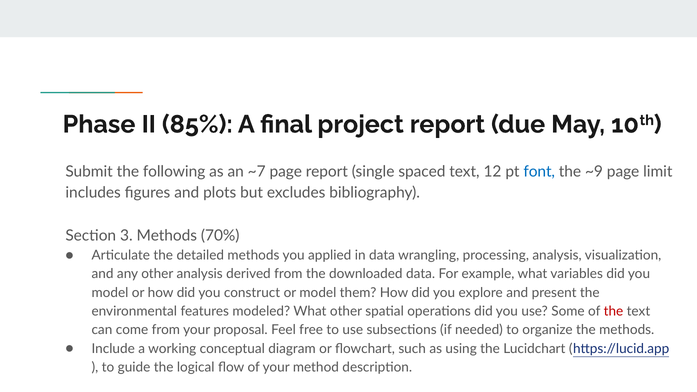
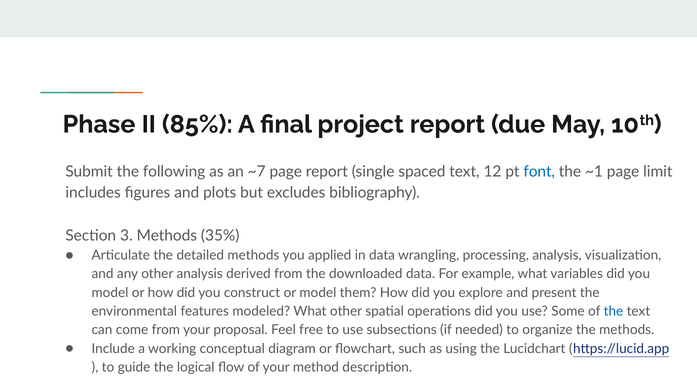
~9: ~9 -> ~1 (594, 172)
70%: 70% -> 35% (220, 236)
the colour: red -> blue (613, 311)
